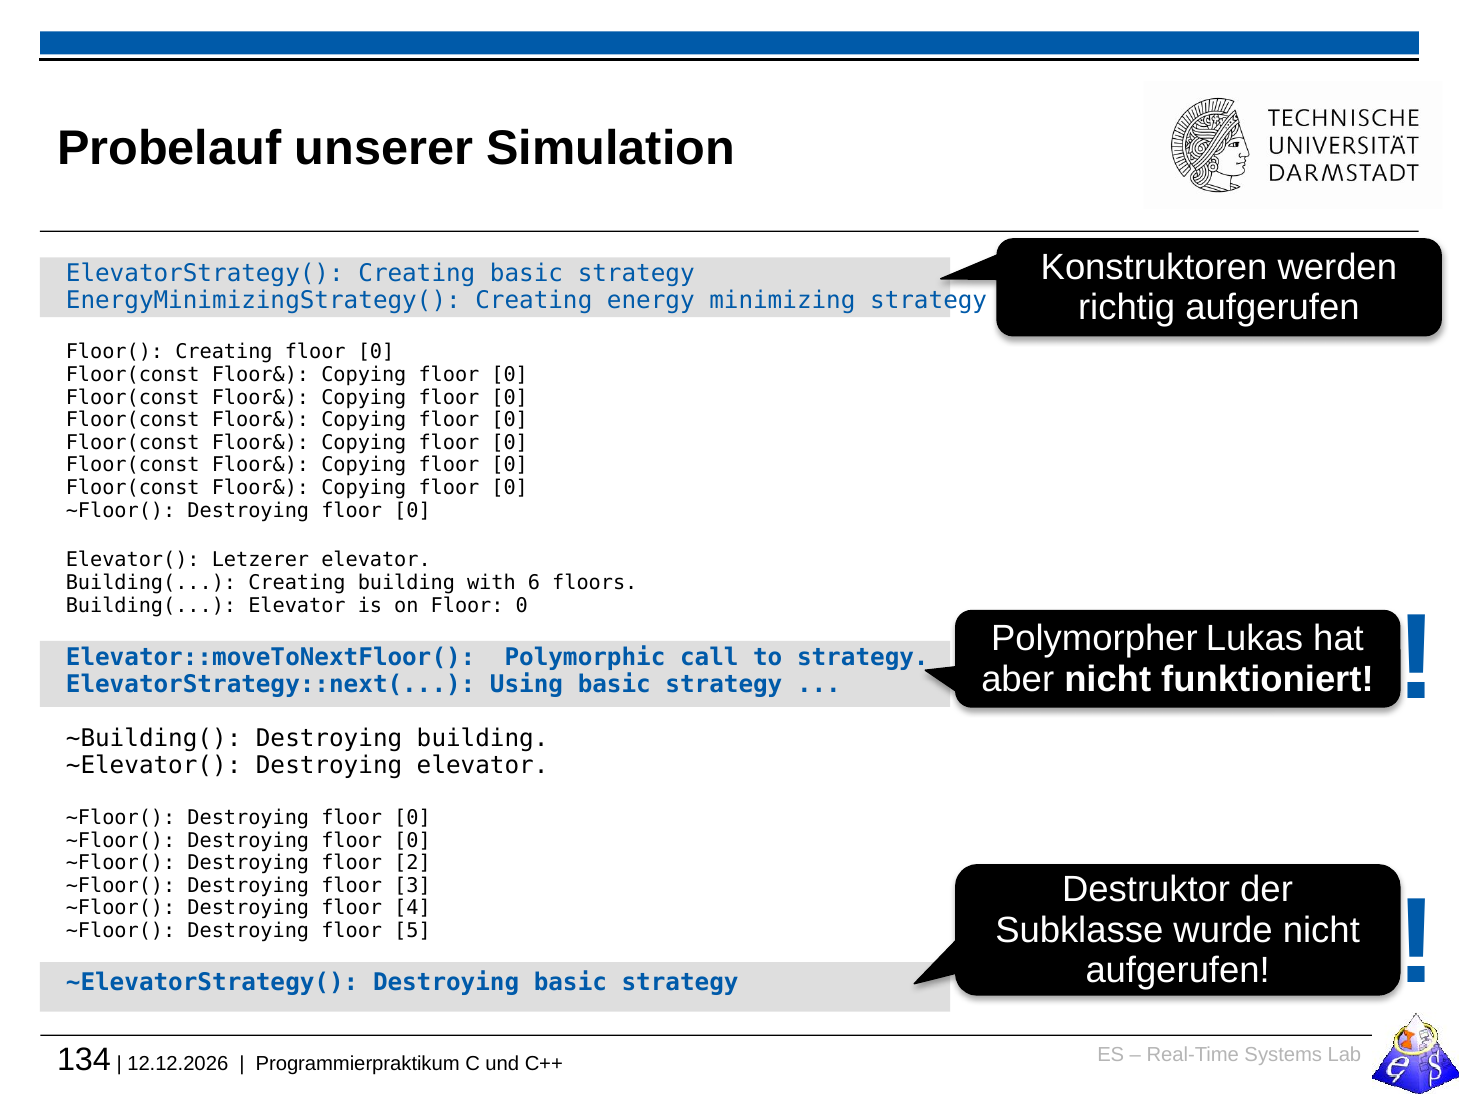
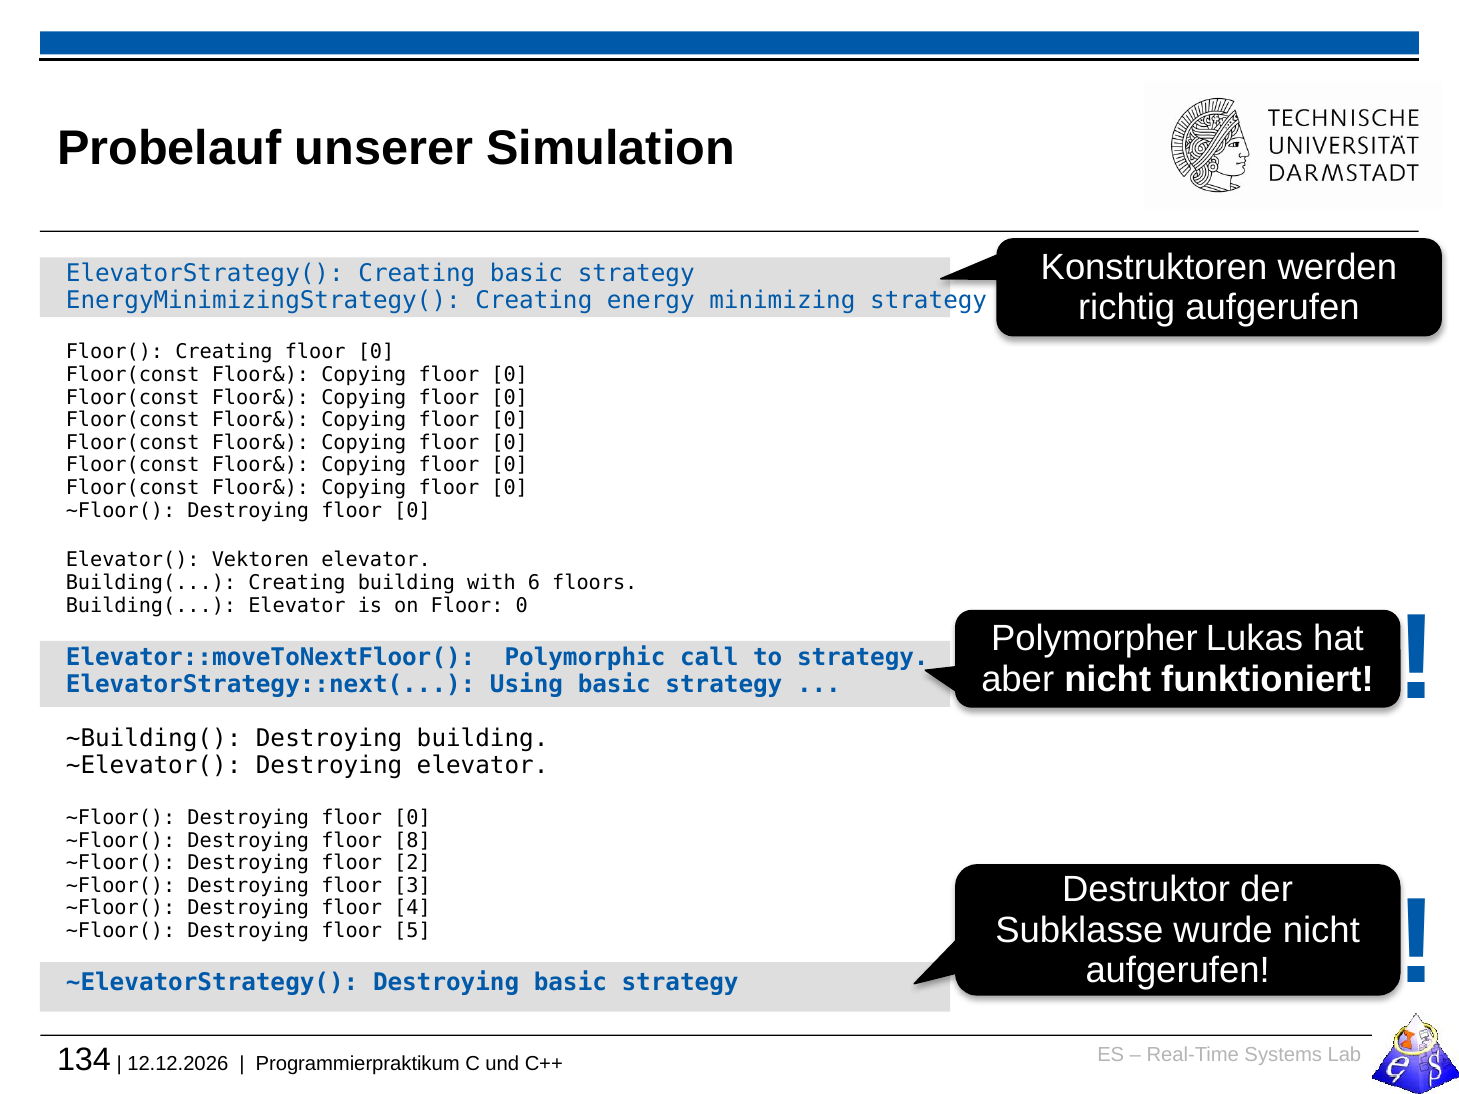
Letzerer: Letzerer -> Vektoren (260, 560)
0: 0 -> 8 (413, 841)
